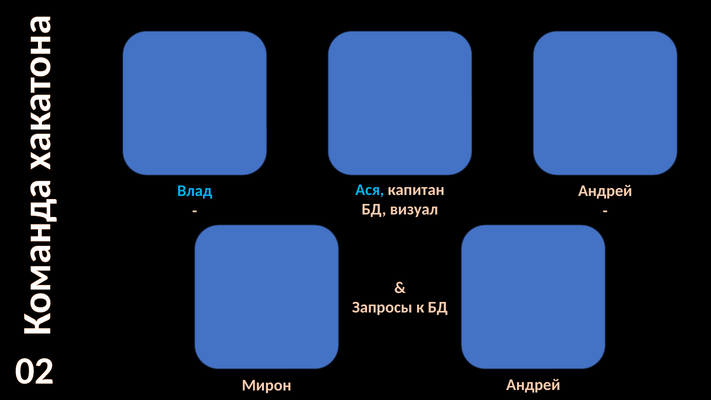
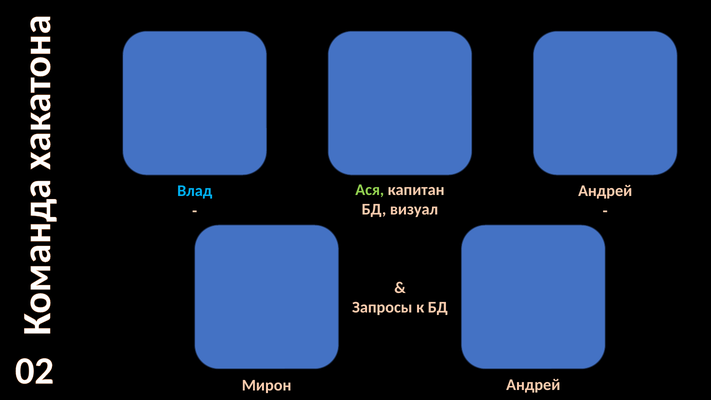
Ася colour: light blue -> light green (370, 190)
